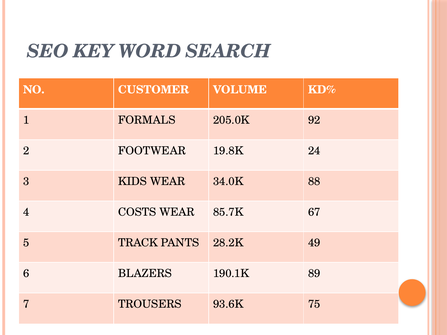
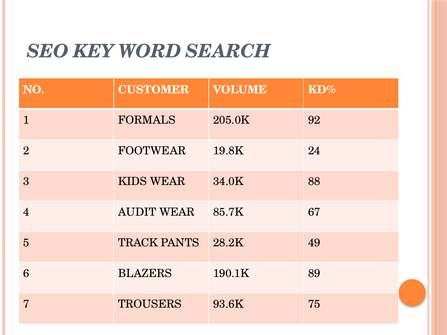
COSTS: COSTS -> AUDIT (137, 212)
